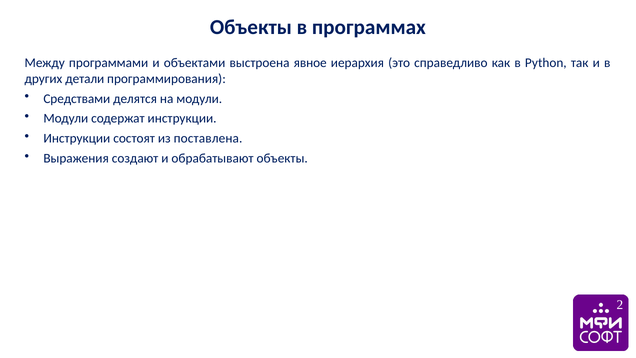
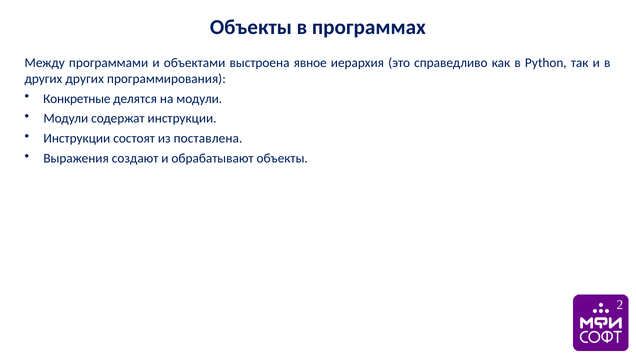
других детали: детали -> других (85, 79)
Средствами: Средствами -> Конкретные (77, 99)
